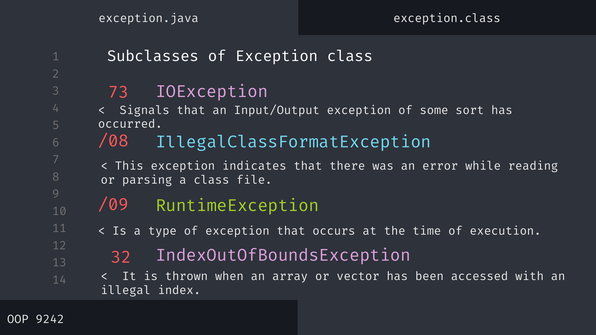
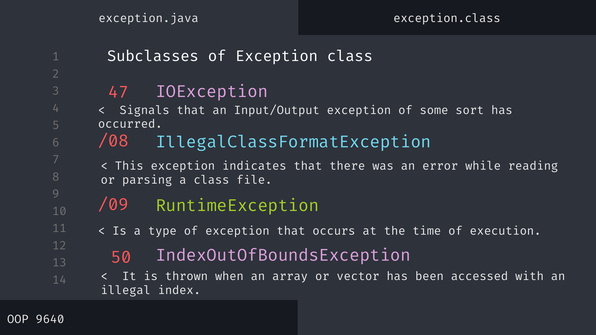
/73: /73 -> /47 (113, 92)
/32: /32 -> /50 (116, 258)
9242: 9242 -> 9640 (50, 320)
